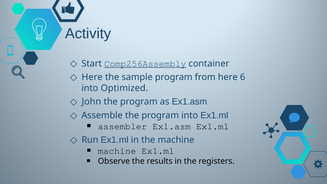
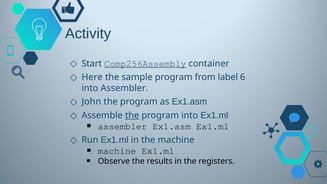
from here: here -> label (228, 77)
into Optimized: Optimized -> Assembler (124, 88)
the underline: none -> present (132, 115)
